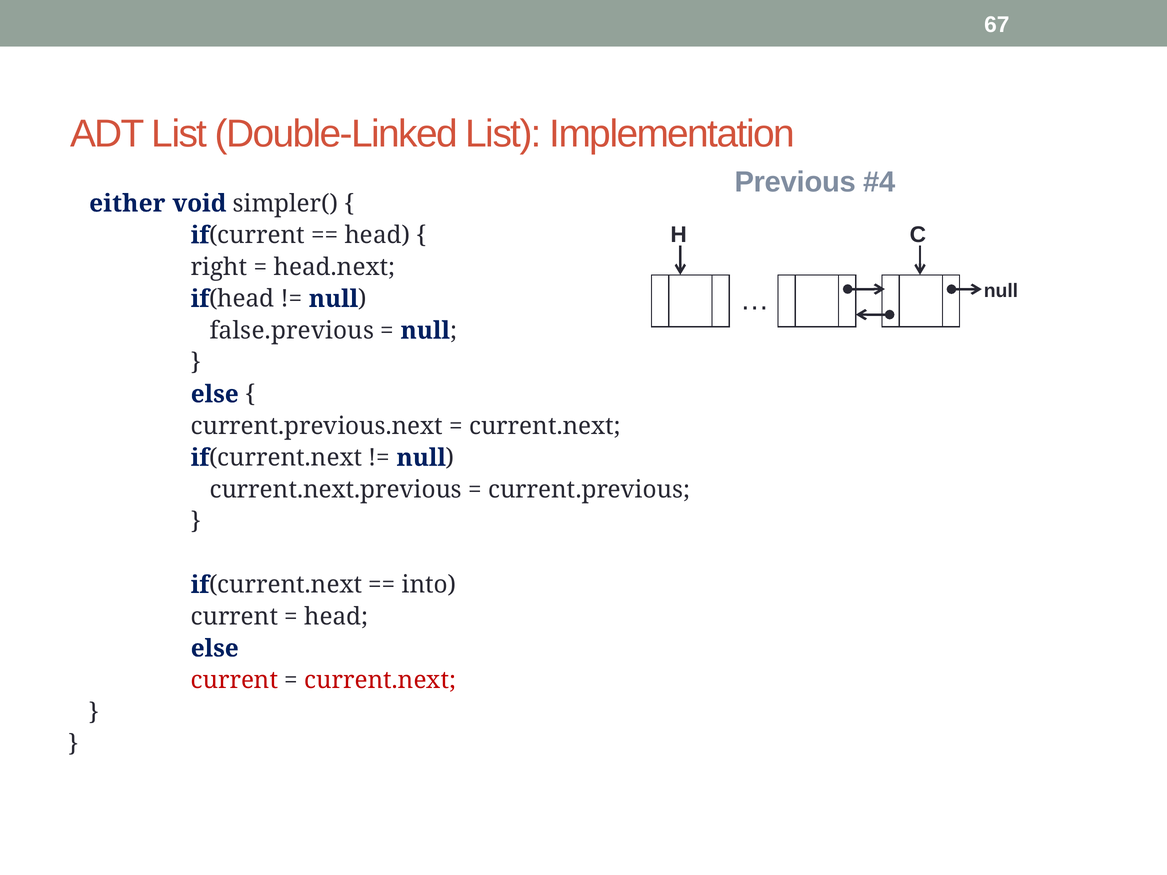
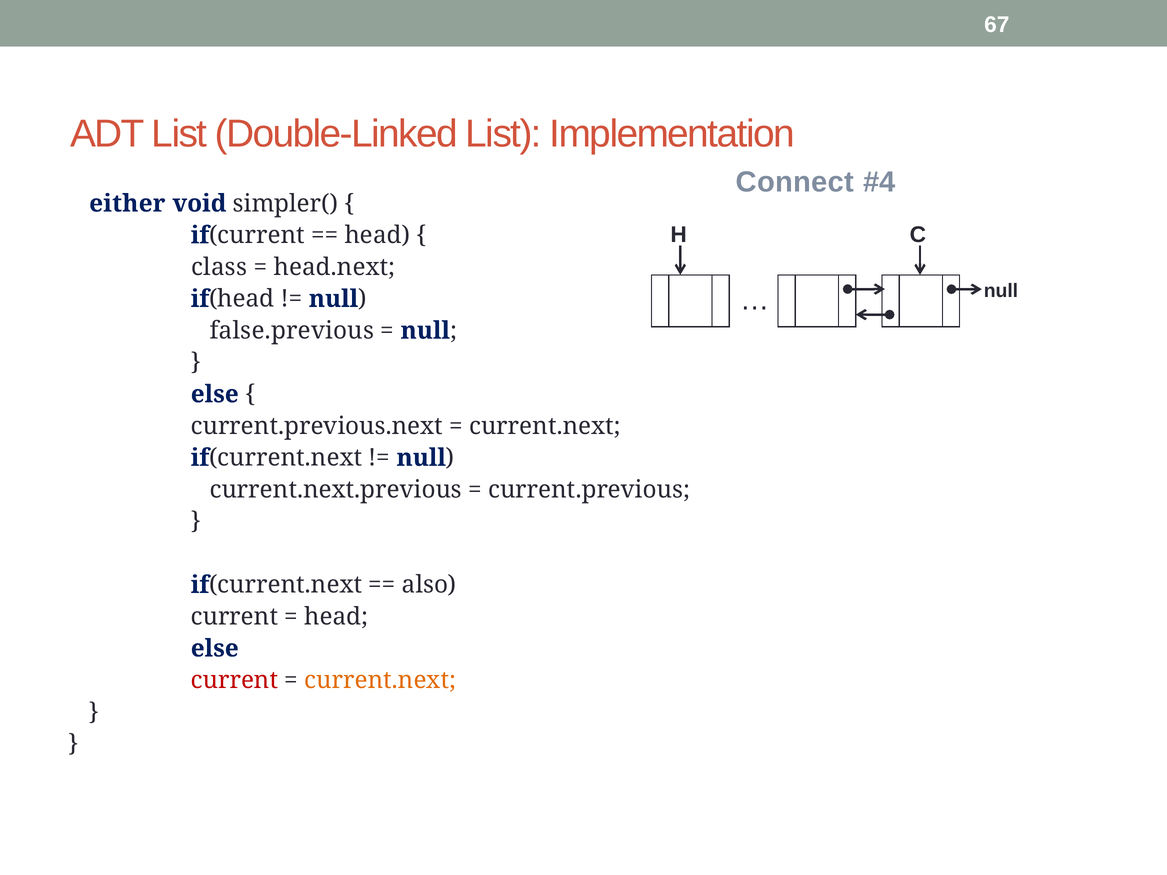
Previous: Previous -> Connect (795, 182)
right: right -> class (219, 267)
into: into -> also (429, 585)
current.next colour: red -> orange (380, 680)
